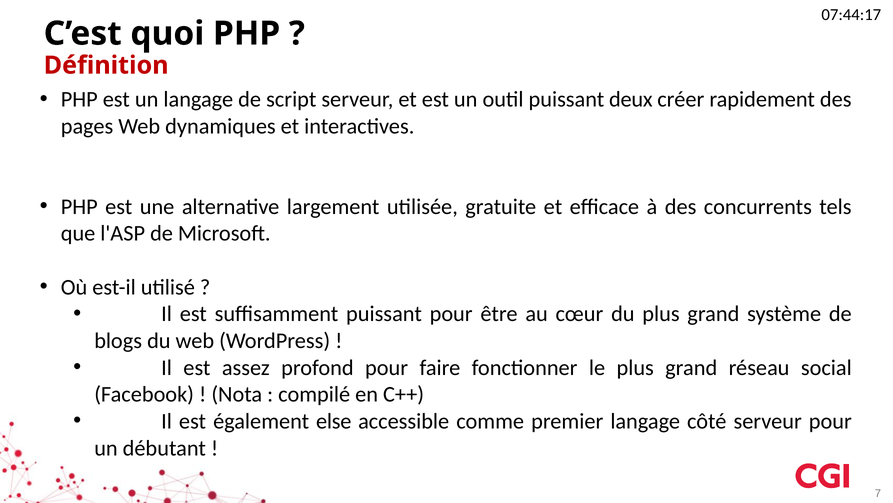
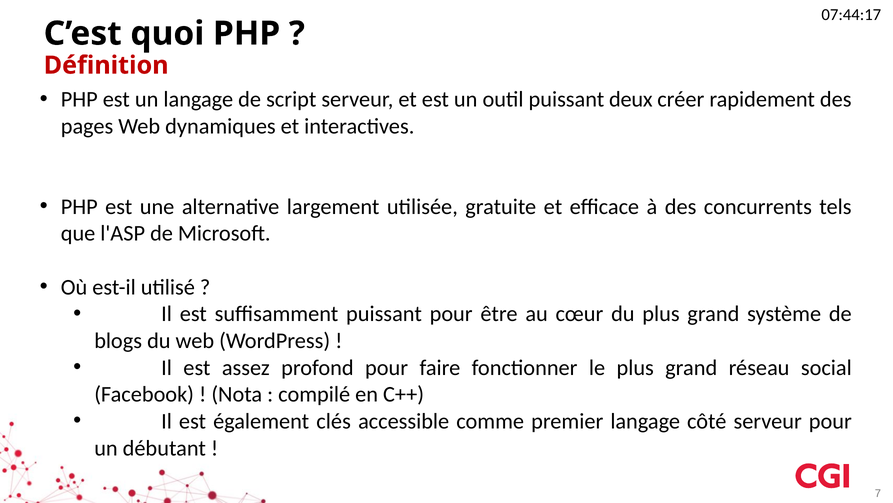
else: else -> clés (334, 421)
